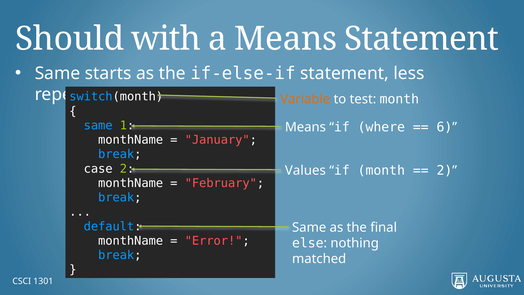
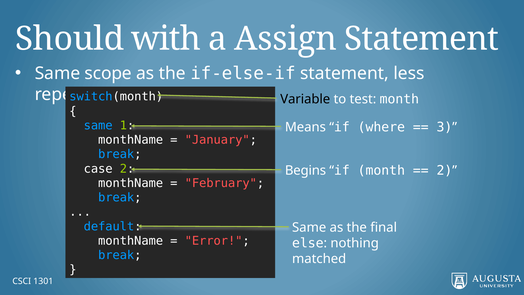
a Means: Means -> Assign (286, 39)
starts: starts -> scope (108, 73)
Variable colour: orange -> black (305, 99)
6: 6 -> 3 (444, 127)
Values: Values -> Begins (305, 170)
